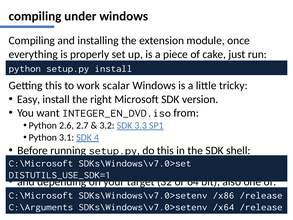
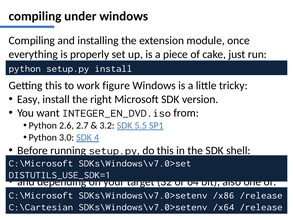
scalar: scalar -> figure (116, 85)
3.3: 3.3 -> 5.5 (141, 125)
3.1: 3.1 -> 3.0 (67, 137)
C:\Arguments: C:\Arguments -> C:\Cartesian (41, 207)
